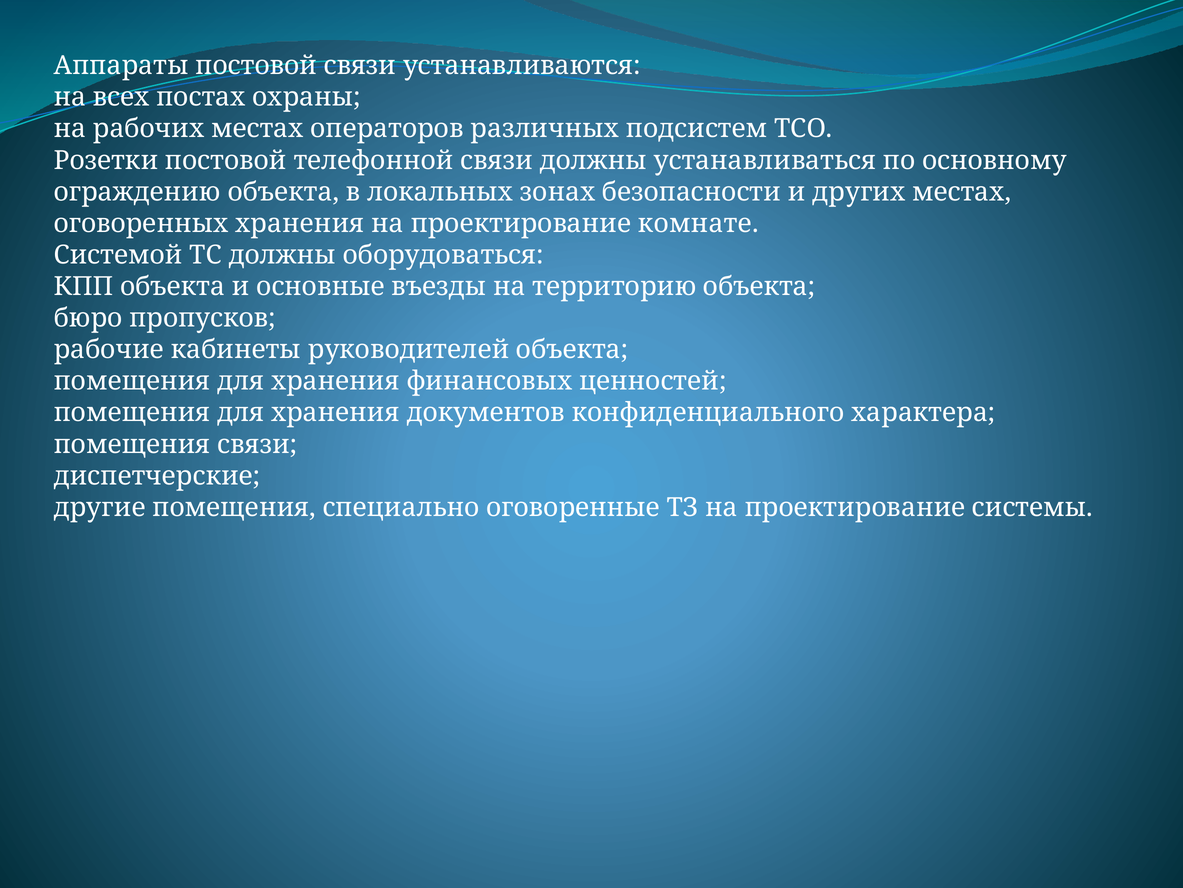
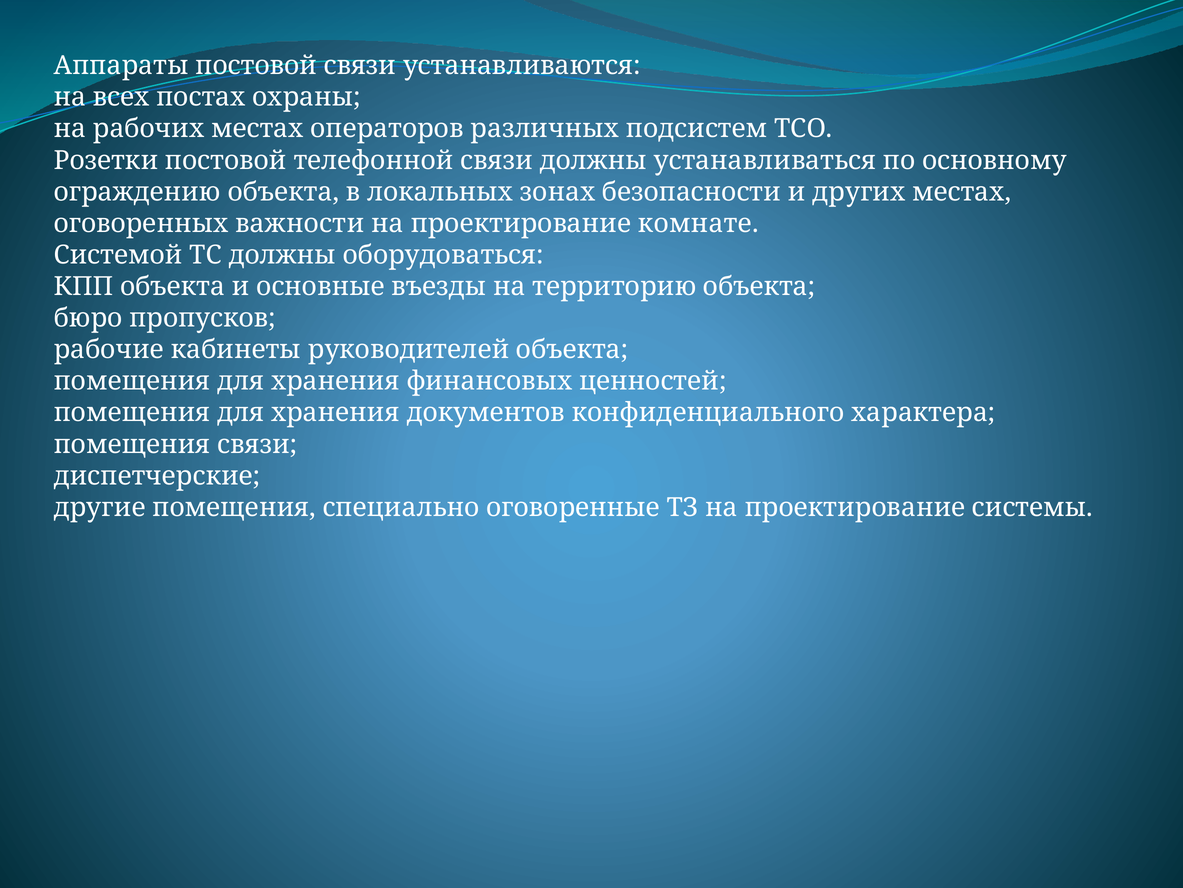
оговоренных хранения: хранения -> важности (300, 223)
